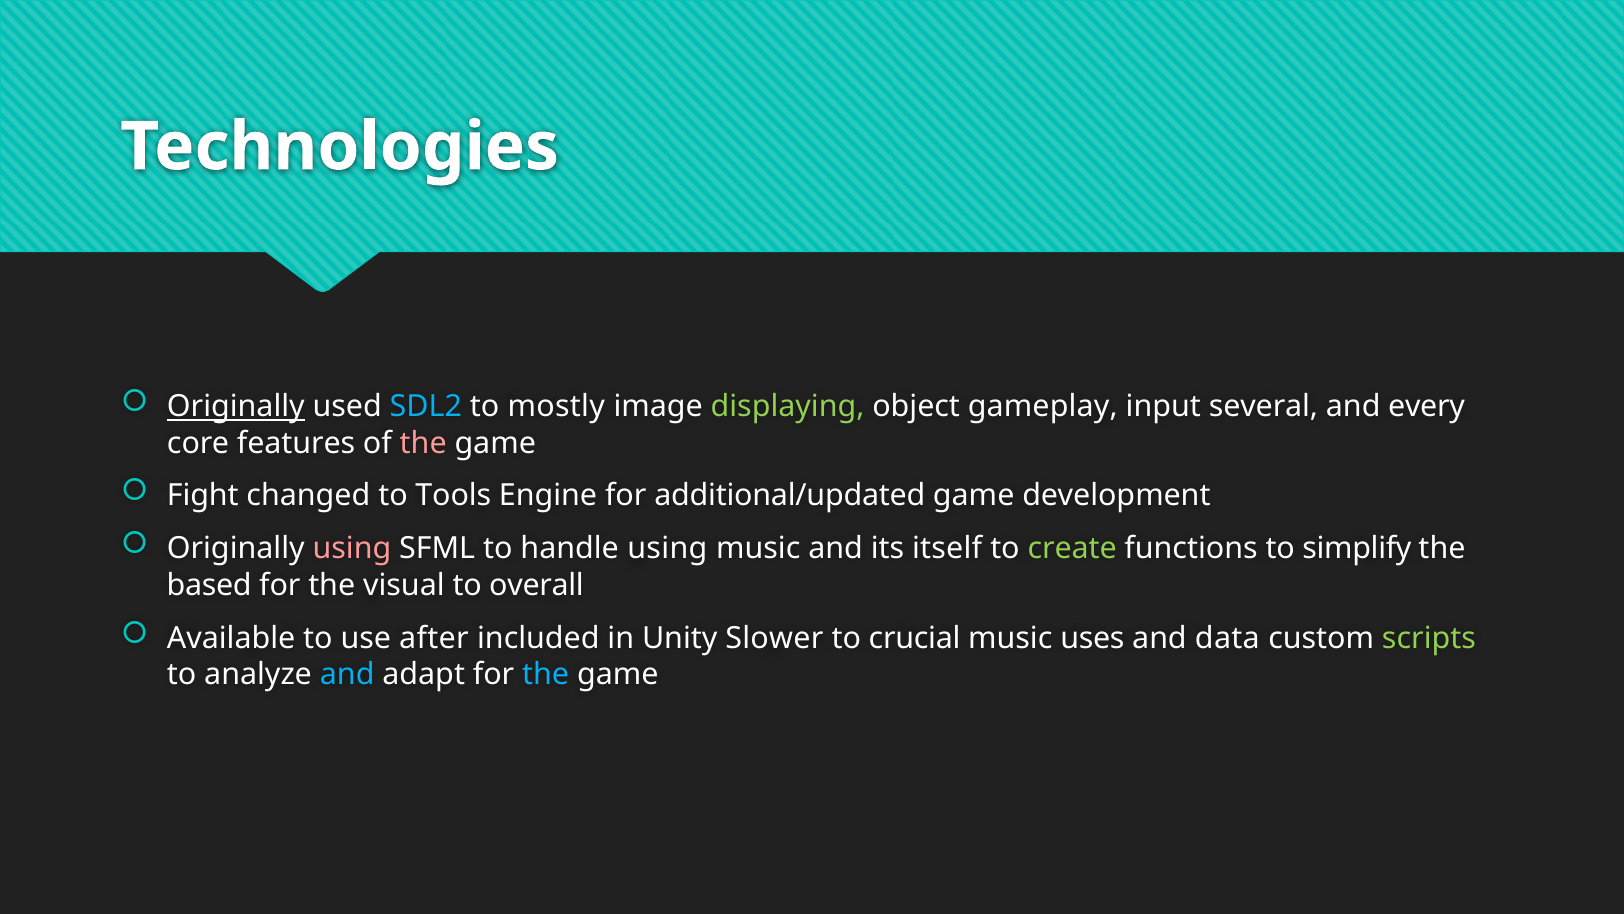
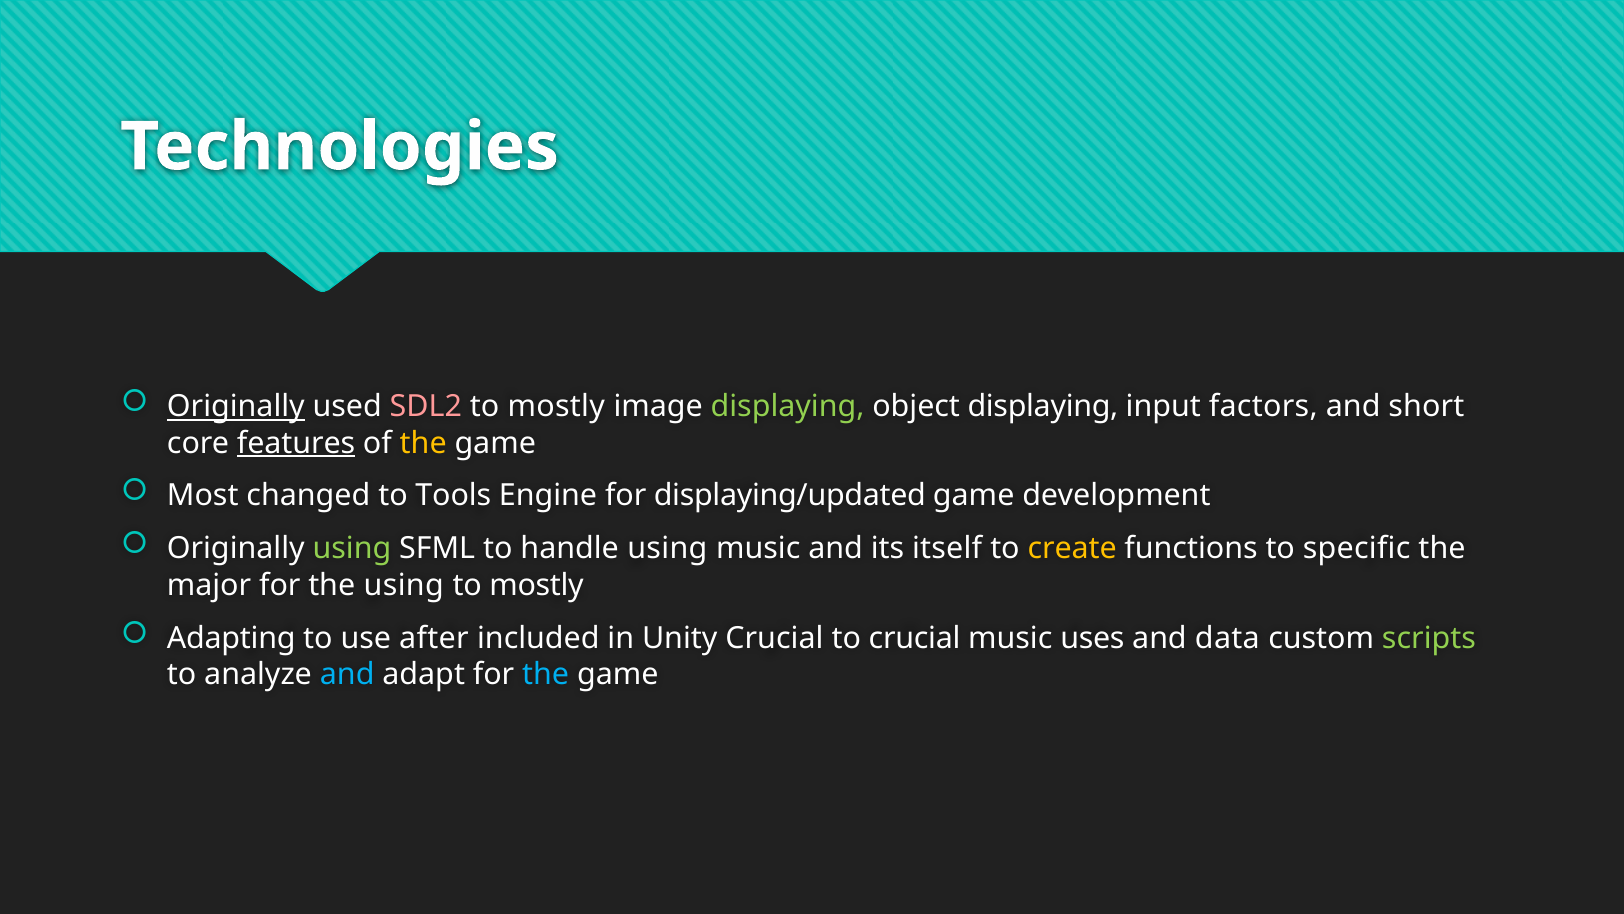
SDL2 colour: light blue -> pink (426, 406)
object gameplay: gameplay -> displaying (1043, 406)
several: several -> factors (1263, 406)
every: every -> short (1426, 406)
features underline: none -> present (296, 443)
the colour: pink -> yellow (423, 443)
Fight: Fight -> Most (203, 496)
additional/updated: additional/updated -> displaying/updated (790, 496)
using colour: pink -> light green (352, 548)
create colour: light green -> yellow (1072, 548)
simplify: simplify -> specific (1357, 548)
based: based -> major (209, 585)
the visual: visual -> using (404, 585)
overall: overall -> mostly (537, 585)
Available: Available -> Adapting (231, 638)
Unity Slower: Slower -> Crucial (774, 638)
